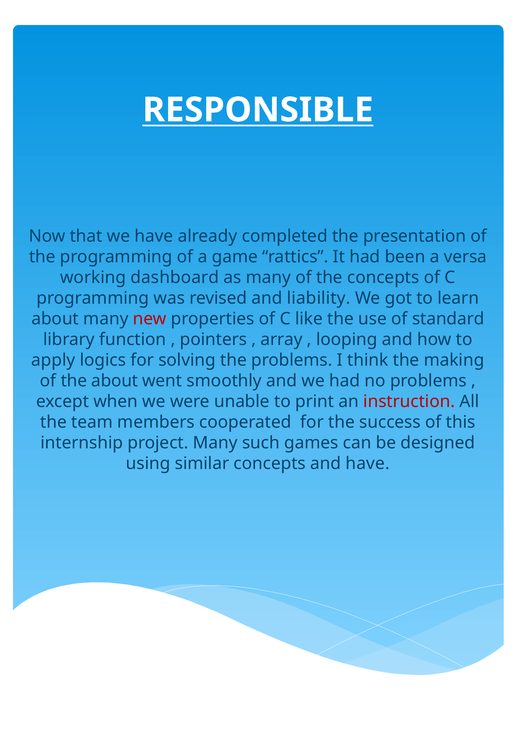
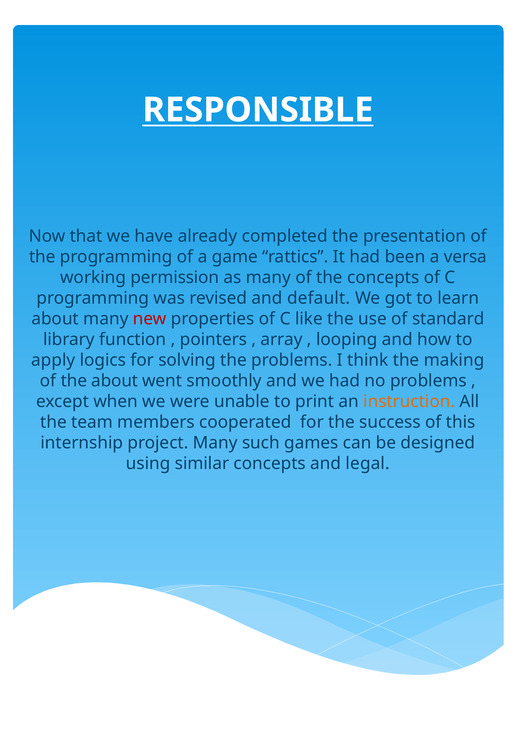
dashboard: dashboard -> permission (175, 277)
liability: liability -> default (319, 298)
instruction colour: red -> orange (409, 401)
and have: have -> legal (368, 463)
